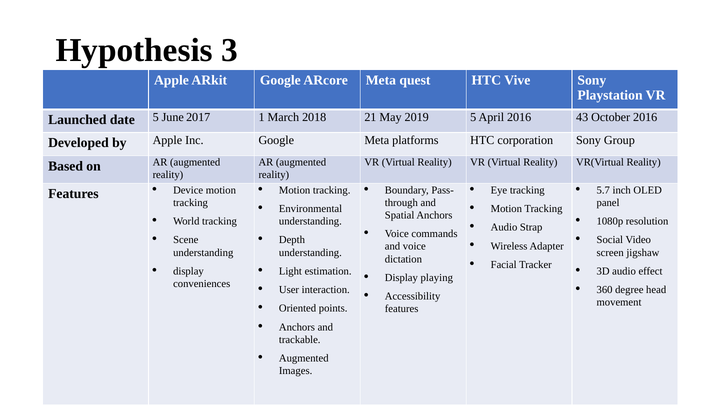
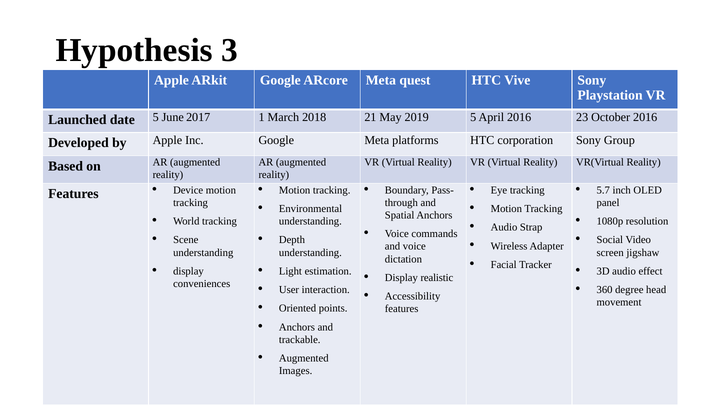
43: 43 -> 23 (582, 117)
playing: playing -> realistic (437, 277)
